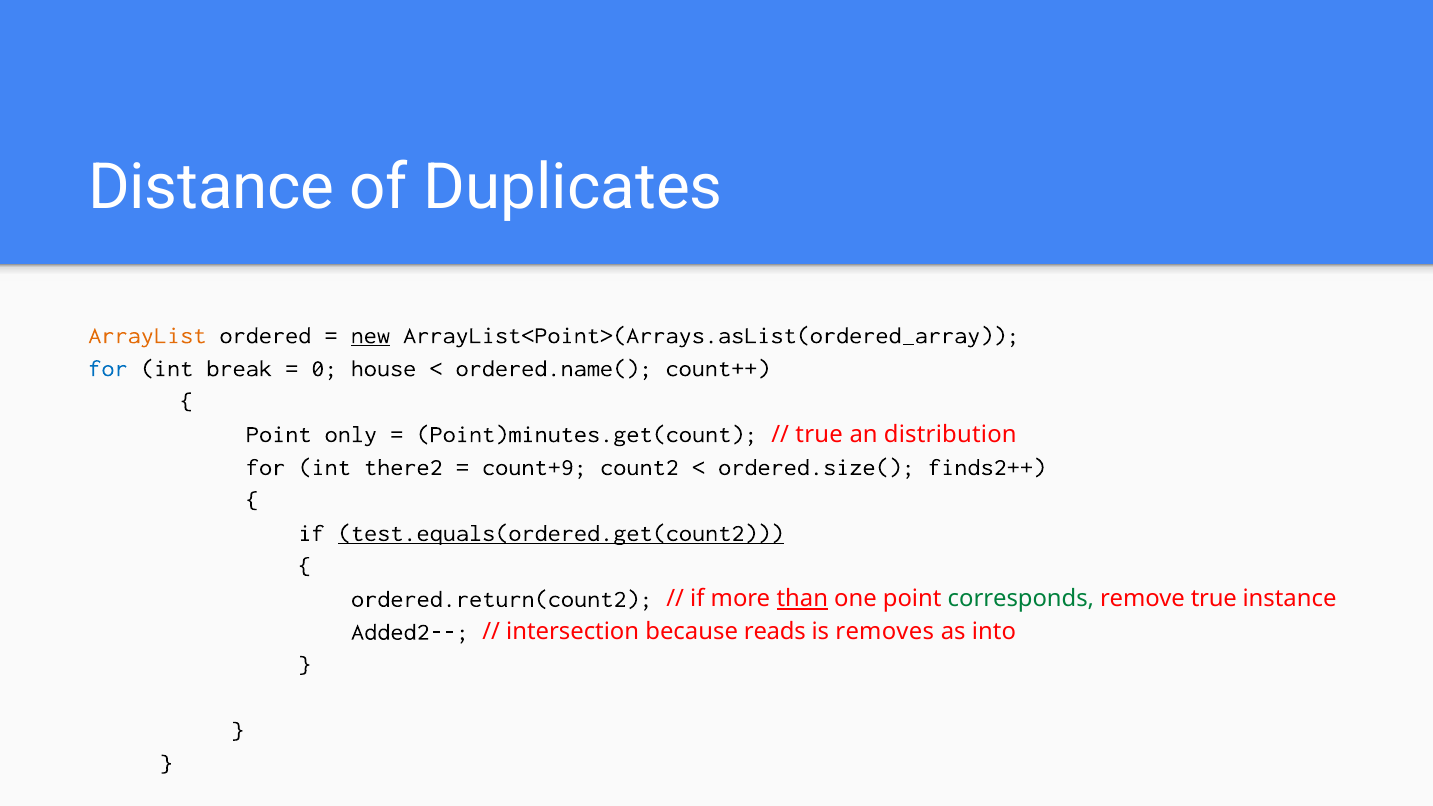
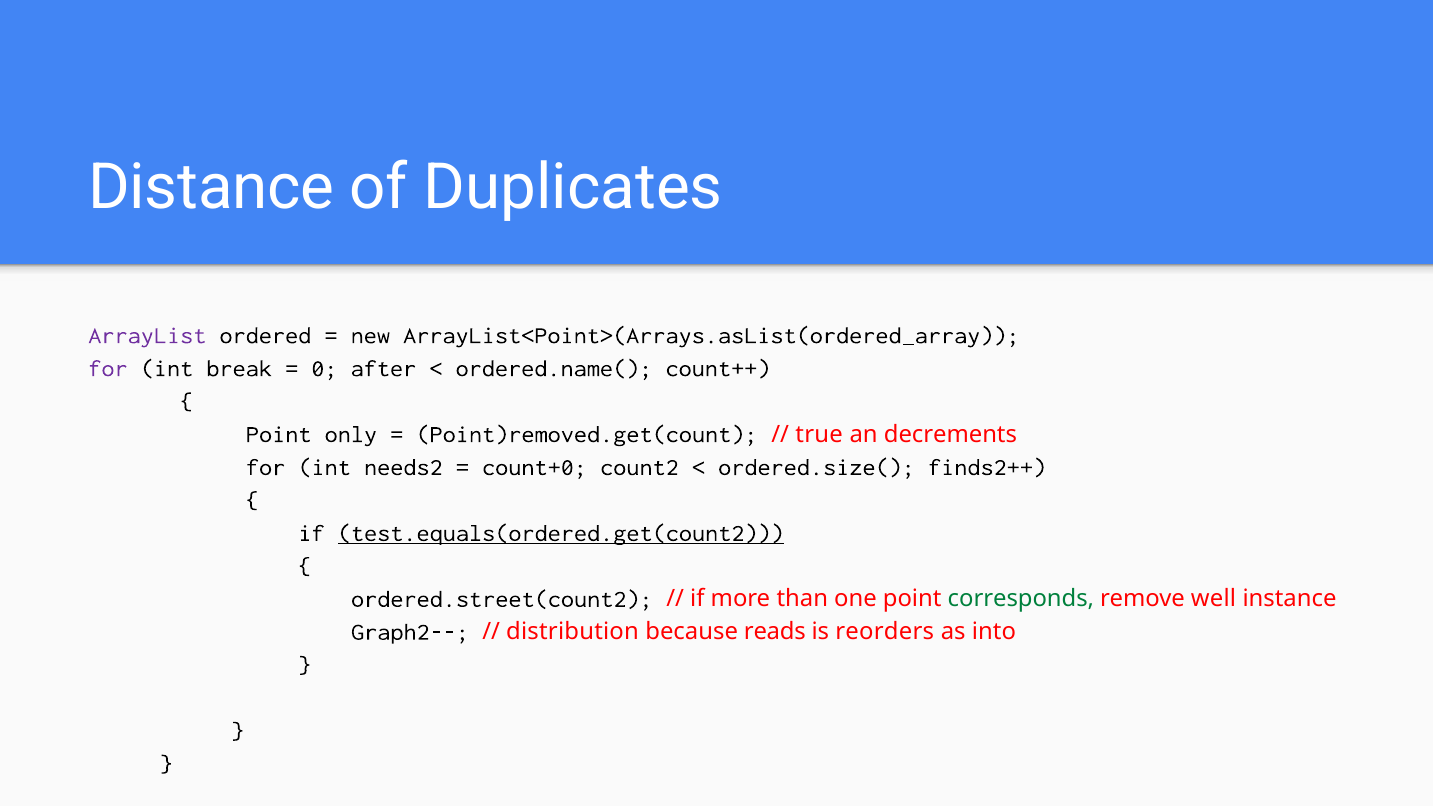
ArrayList colour: orange -> purple (147, 335)
new underline: present -> none (370, 335)
for colour: blue -> purple (108, 368)
house: house -> after (383, 368)
Point)minutes.get(count: Point)minutes.get(count -> Point)removed.get(count (587, 434)
distribution: distribution -> decrements (950, 434)
there2: there2 -> needs2 (403, 467)
count+9: count+9 -> count+0 (535, 467)
ordered.return(count2: ordered.return(count2 -> ordered.street(count2 (502, 599)
than underline: present -> none (802, 599)
remove true: true -> well (1214, 599)
Added2--: Added2-- -> Graph2-- (410, 632)
intersection: intersection -> distribution (573, 632)
removes: removes -> reorders (885, 632)
